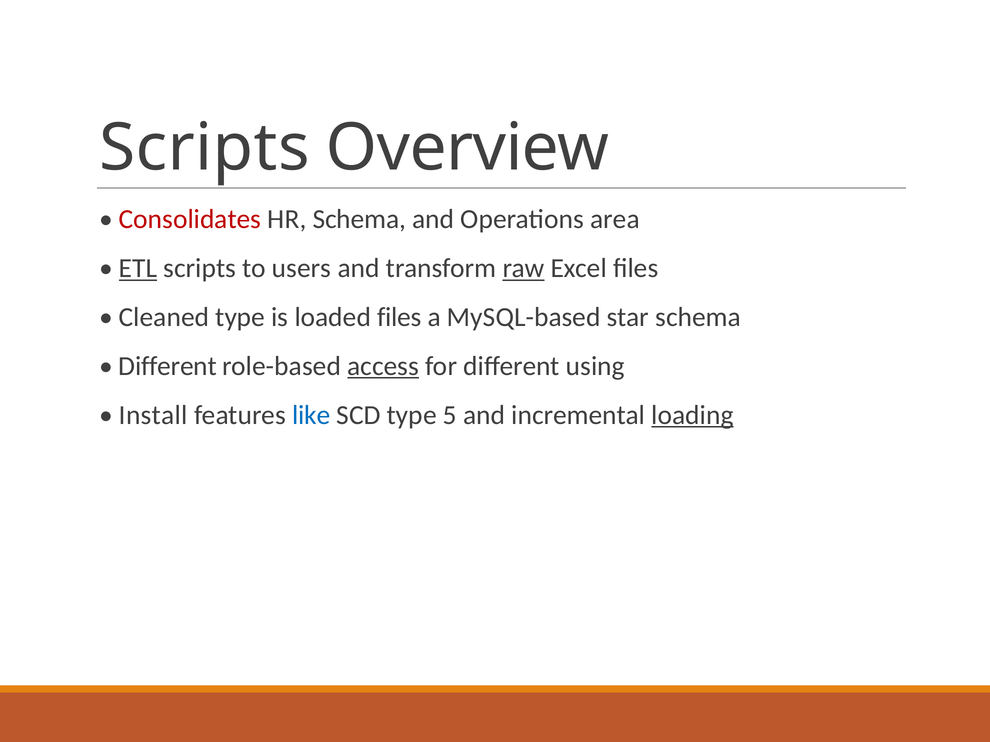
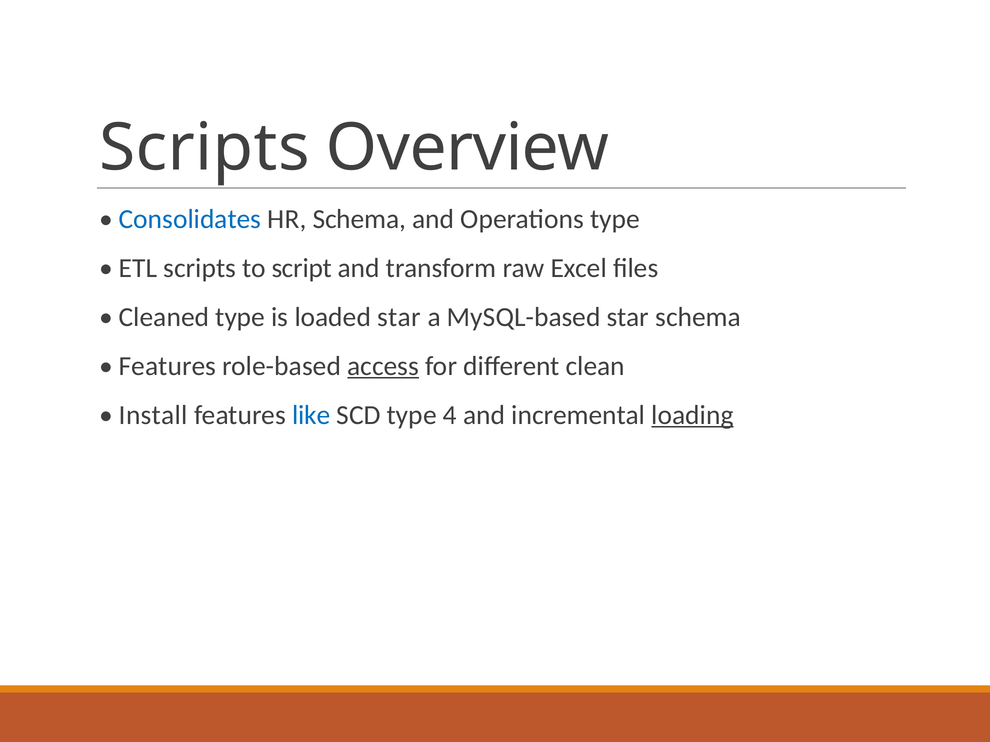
Consolidates colour: red -> blue (190, 219)
Operations area: area -> type (615, 219)
ETL underline: present -> none (138, 268)
users: users -> script (302, 268)
raw underline: present -> none (523, 268)
loaded files: files -> star (399, 317)
Different: Different -> Features (167, 366)
using: using -> clean (595, 366)
5: 5 -> 4 (450, 415)
